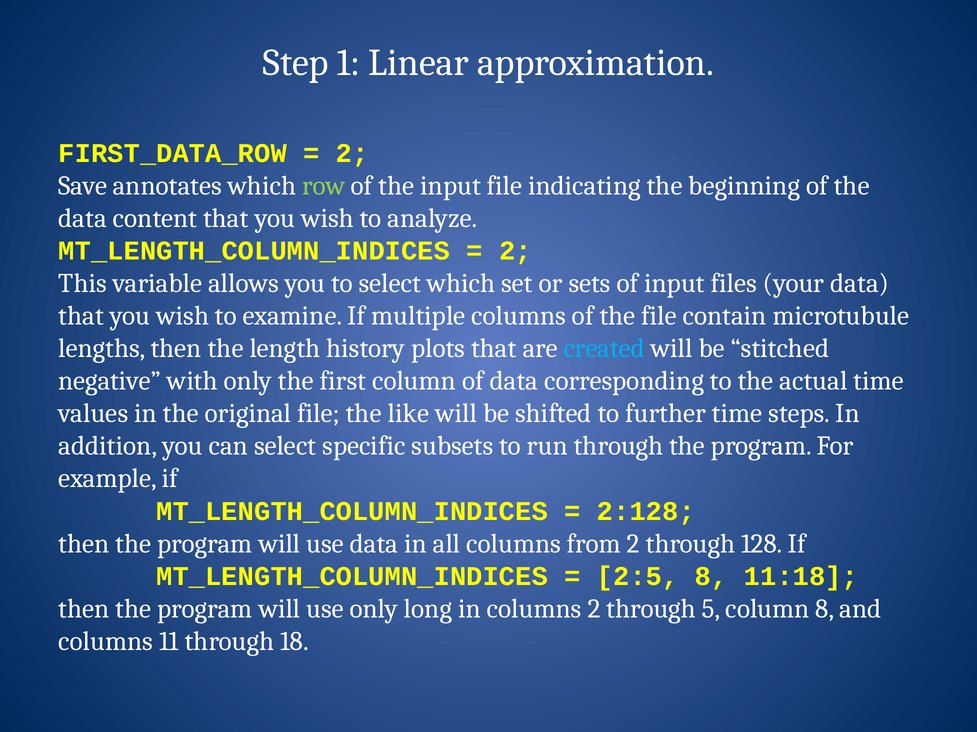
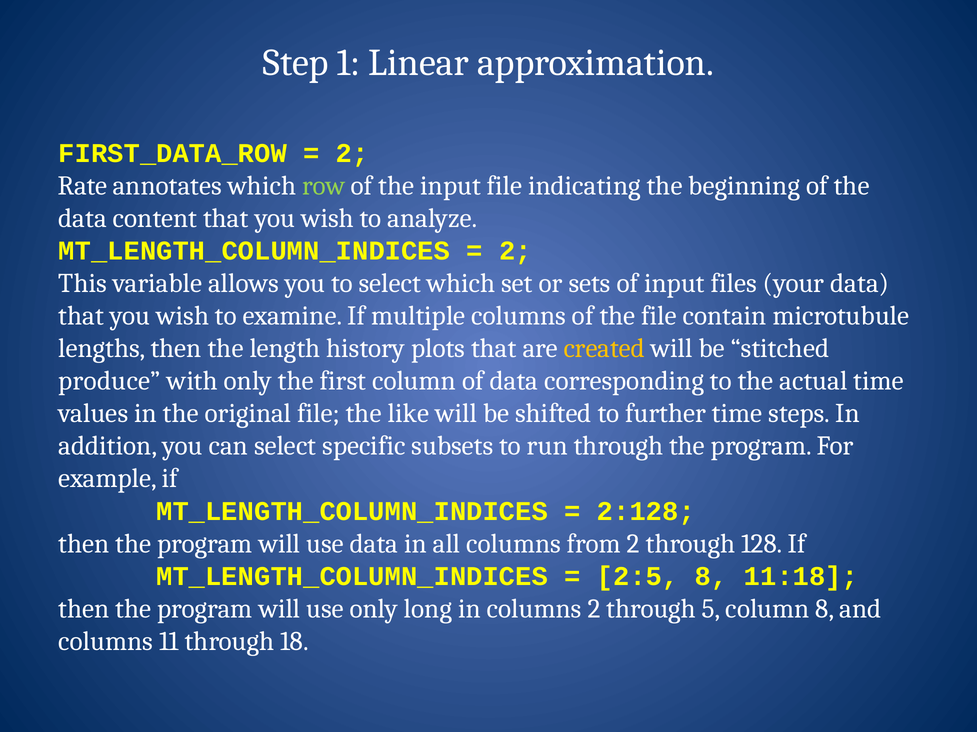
Save: Save -> Rate (83, 186)
created colour: light blue -> yellow (604, 349)
negative: negative -> produce (110, 381)
